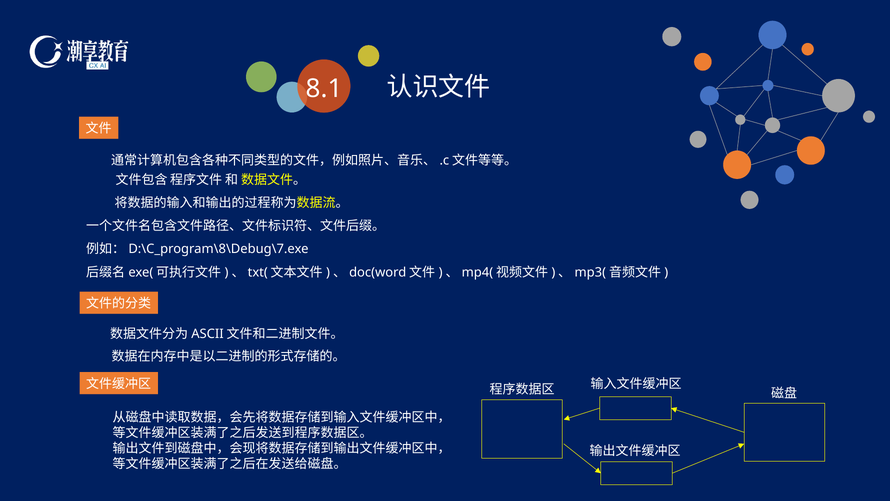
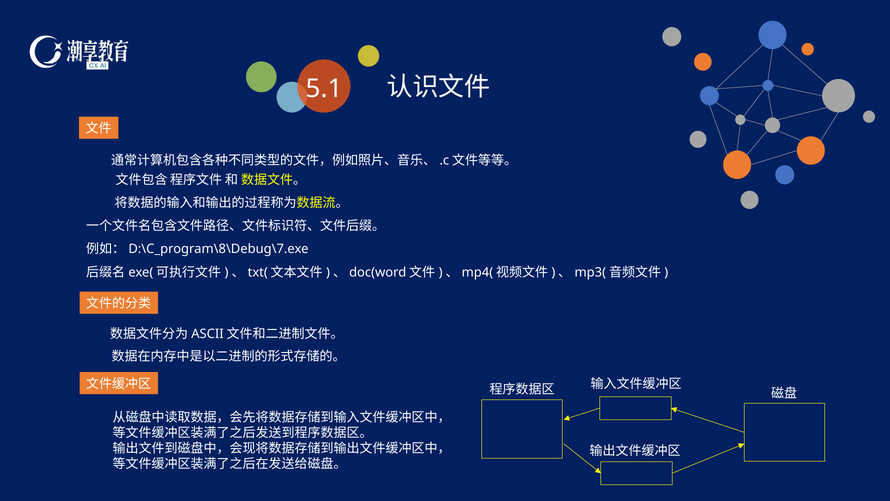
8.1: 8.1 -> 5.1 (324, 89)
